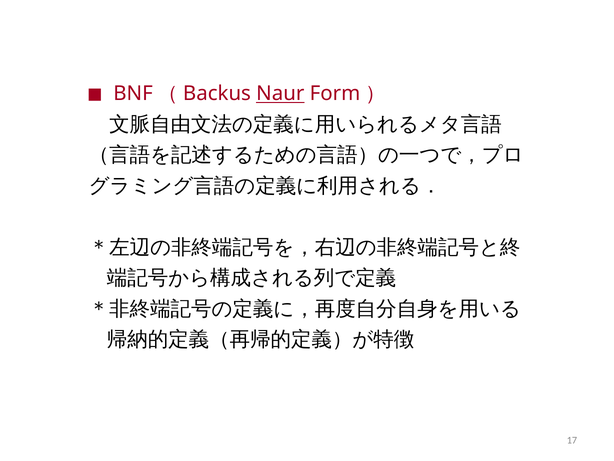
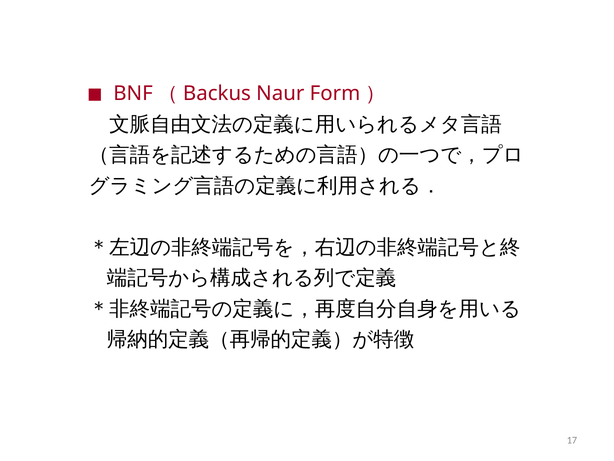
Naur underline: present -> none (280, 94)
